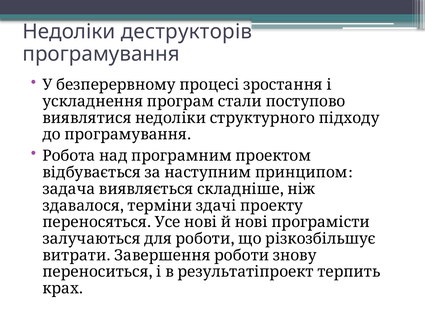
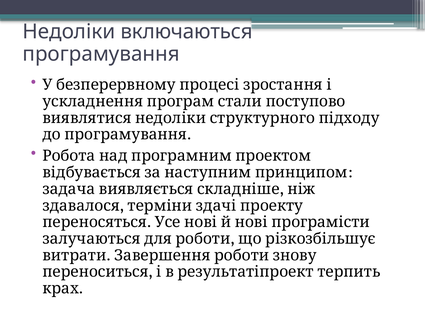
деструкторів: деструкторів -> включаються (187, 32)
